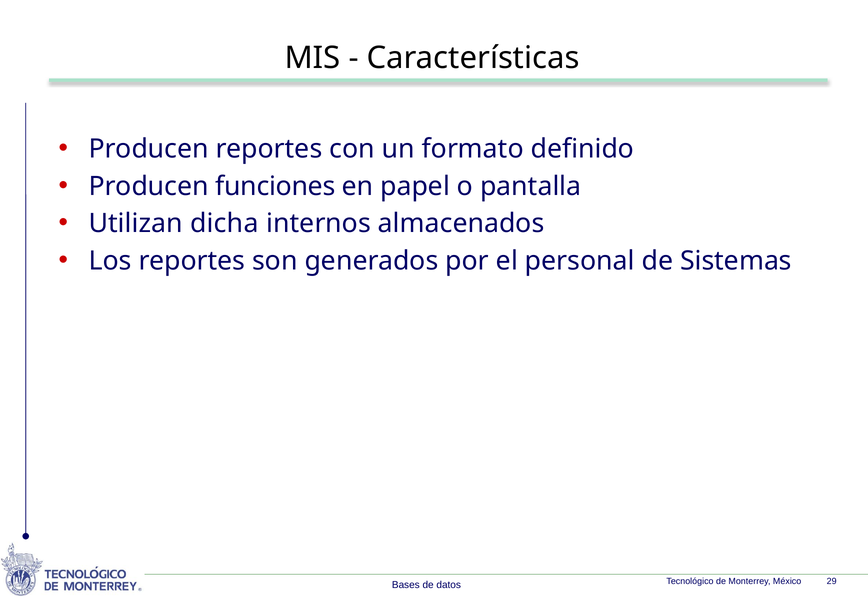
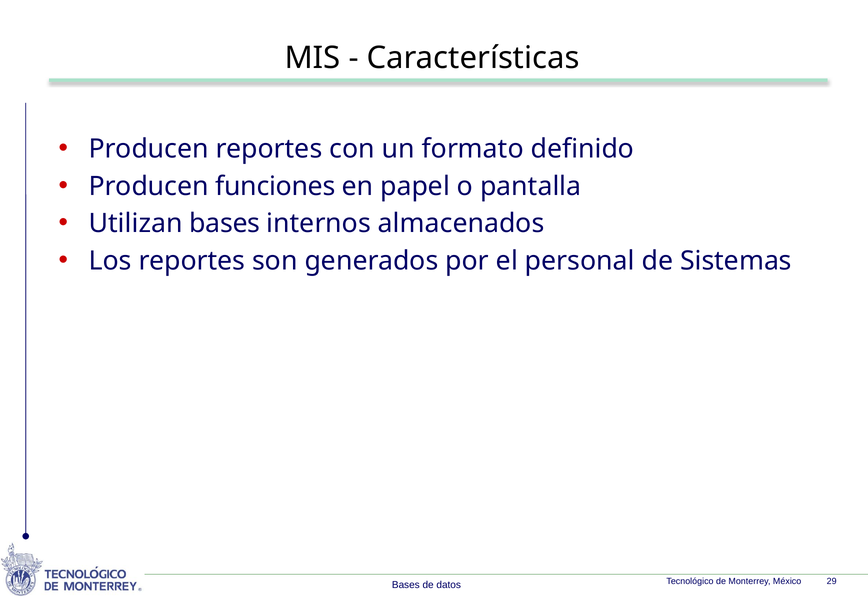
Utilizan dicha: dicha -> bases (225, 224)
